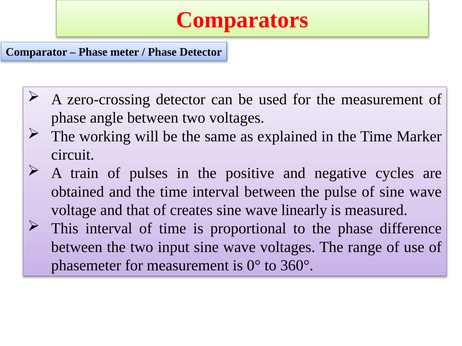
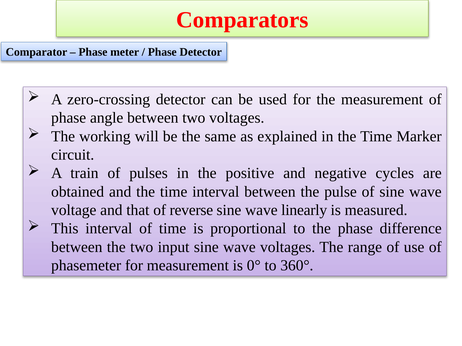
creates: creates -> reverse (191, 210)
